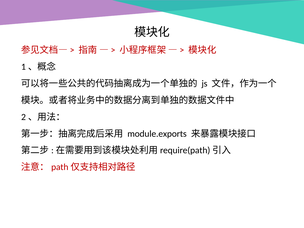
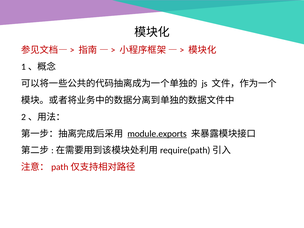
module.exports underline: none -> present (157, 134)
